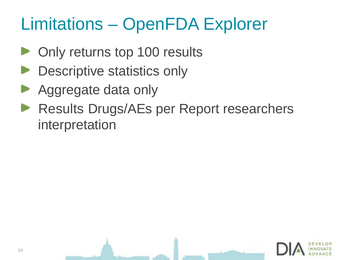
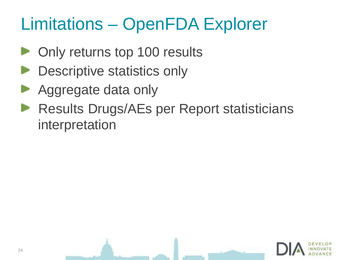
researchers: researchers -> statisticians (258, 109)
